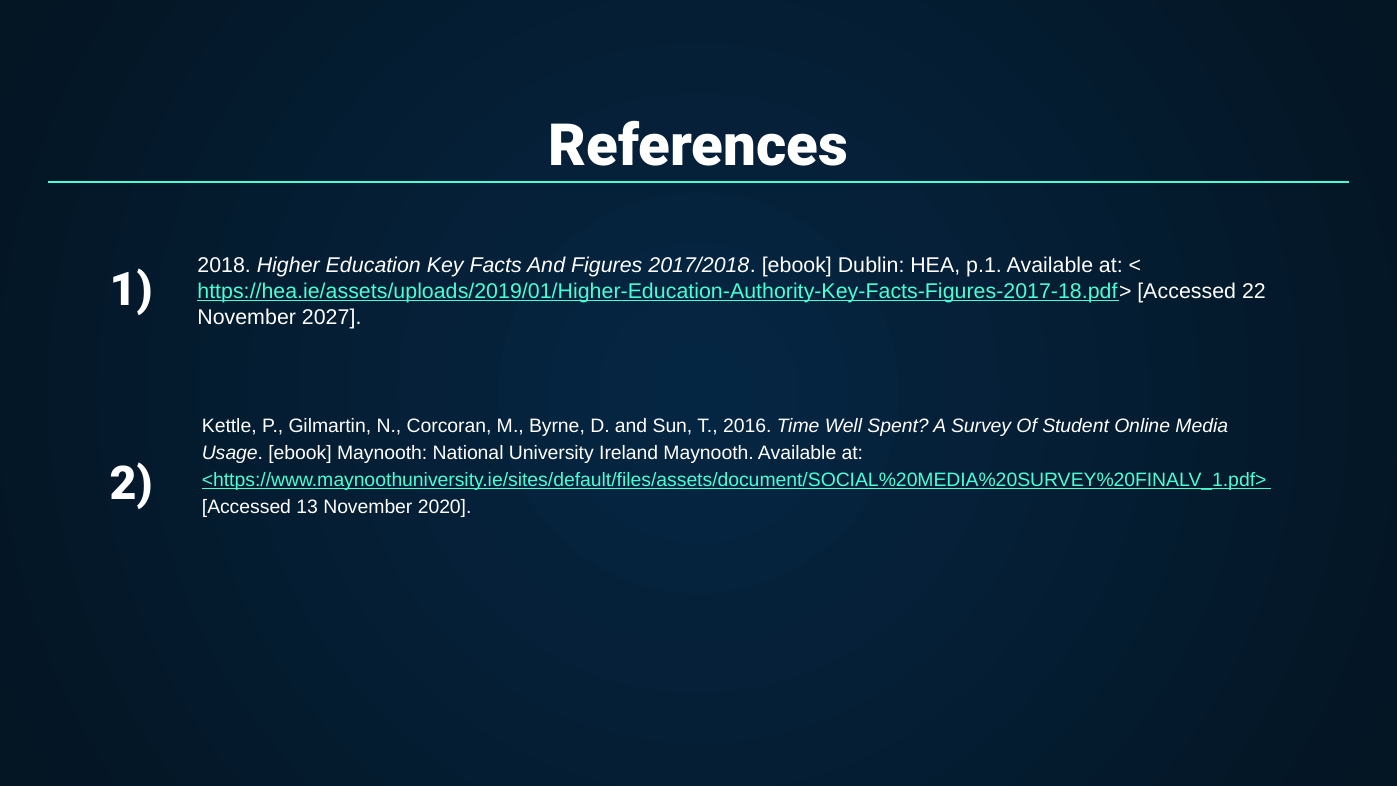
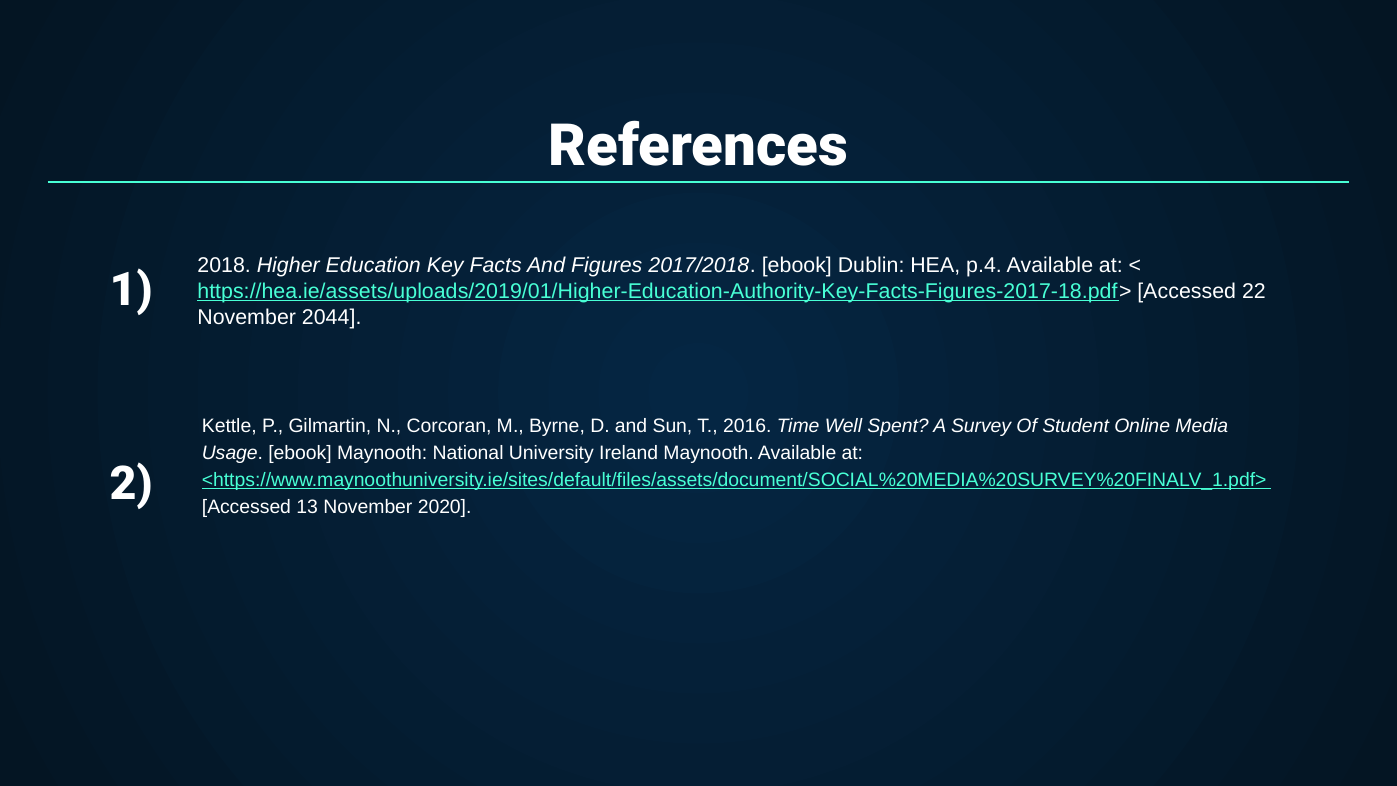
p.1: p.1 -> p.4 (984, 266)
2027: 2027 -> 2044 (332, 317)
